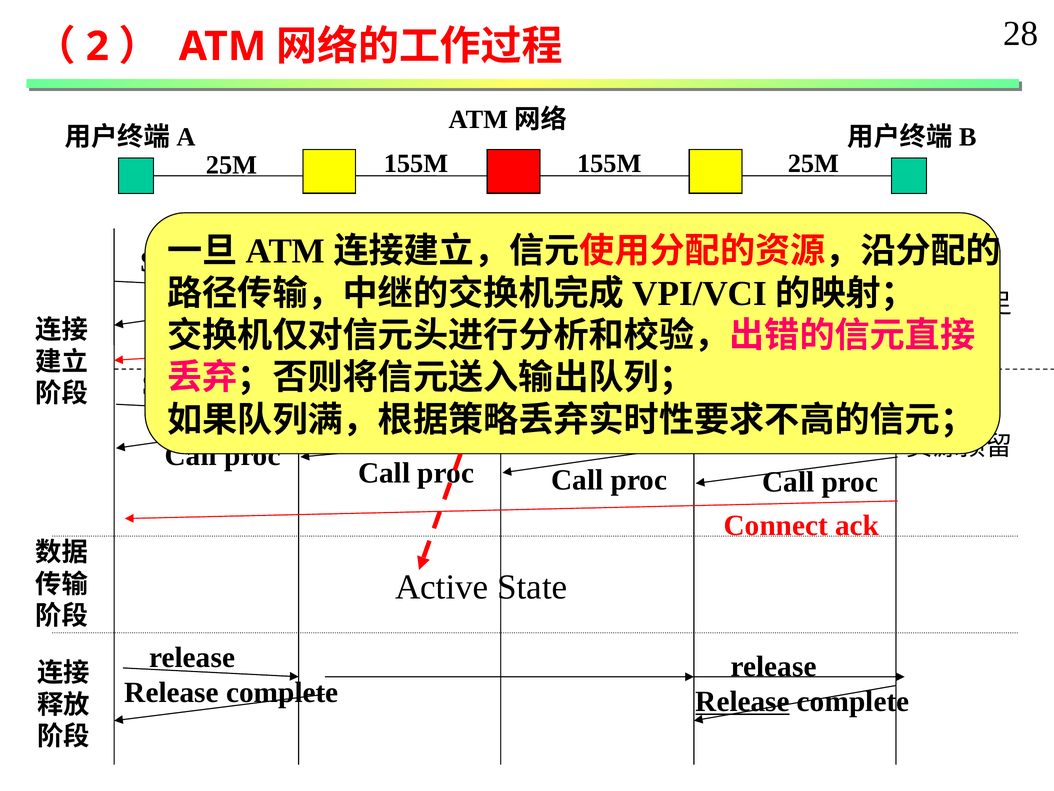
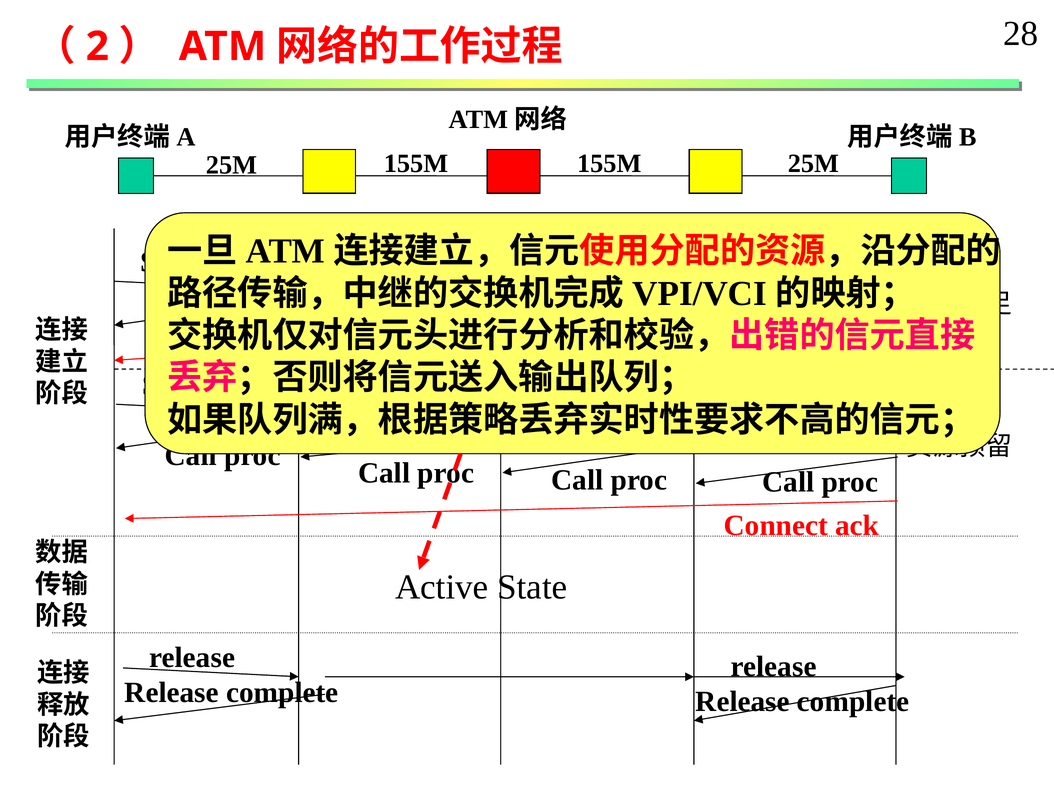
Release underline: present -> none (743, 701)
